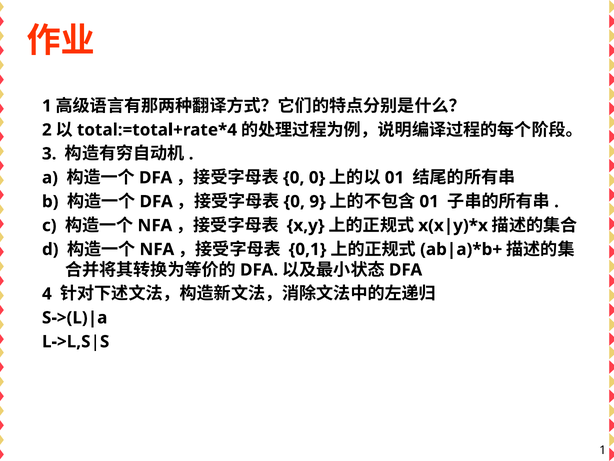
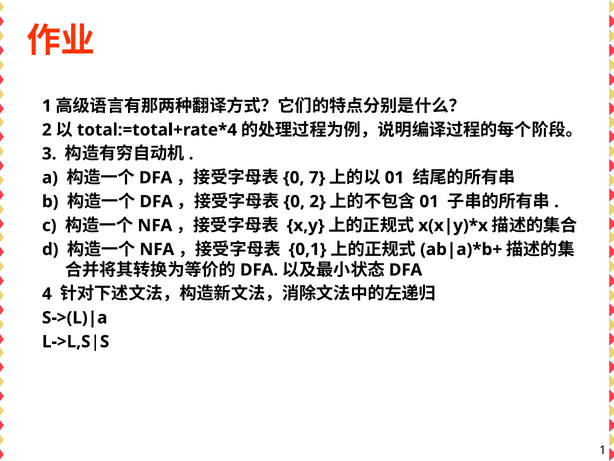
0: 0 -> 7 (317, 178)
9: 9 -> 2 (318, 201)
